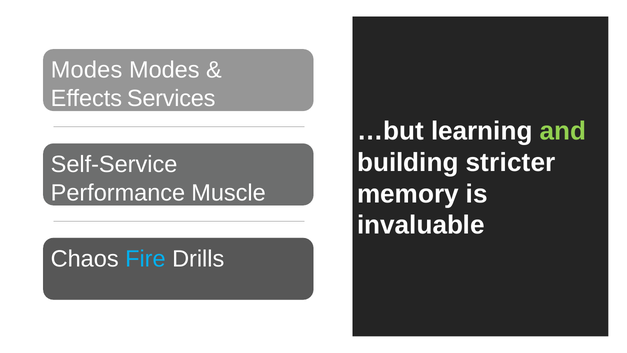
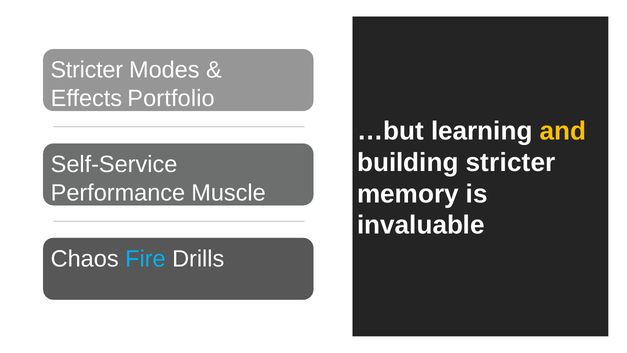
Modes: Modes -> Stricter (87, 70)
Services: Services -> Portfolio (171, 98)
and colour: light green -> yellow (563, 131)
